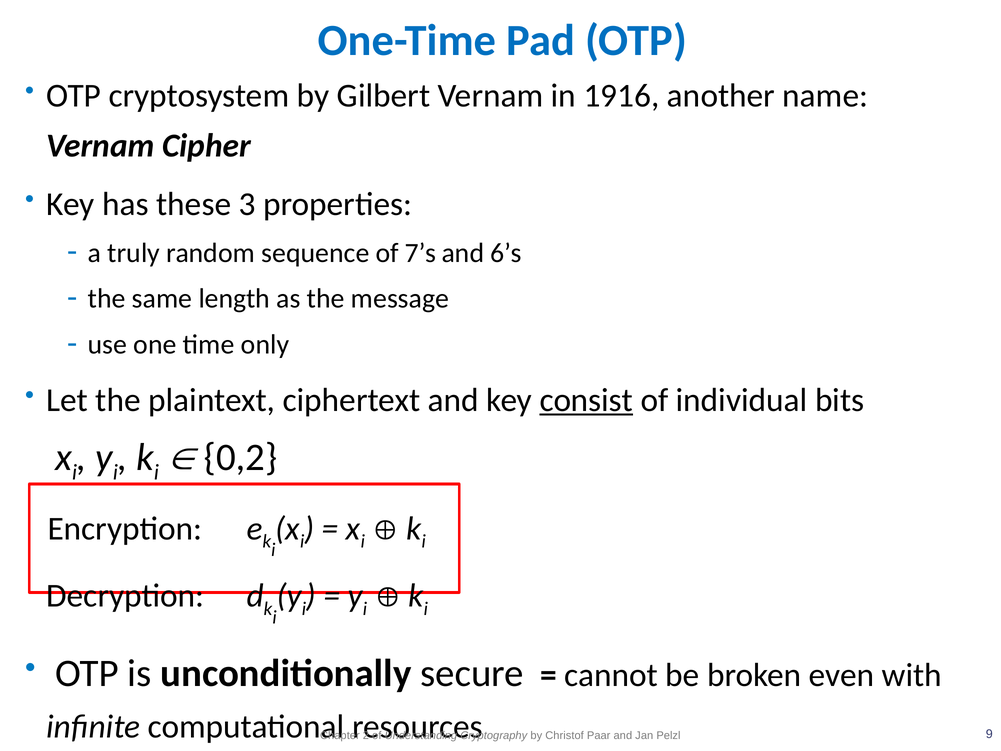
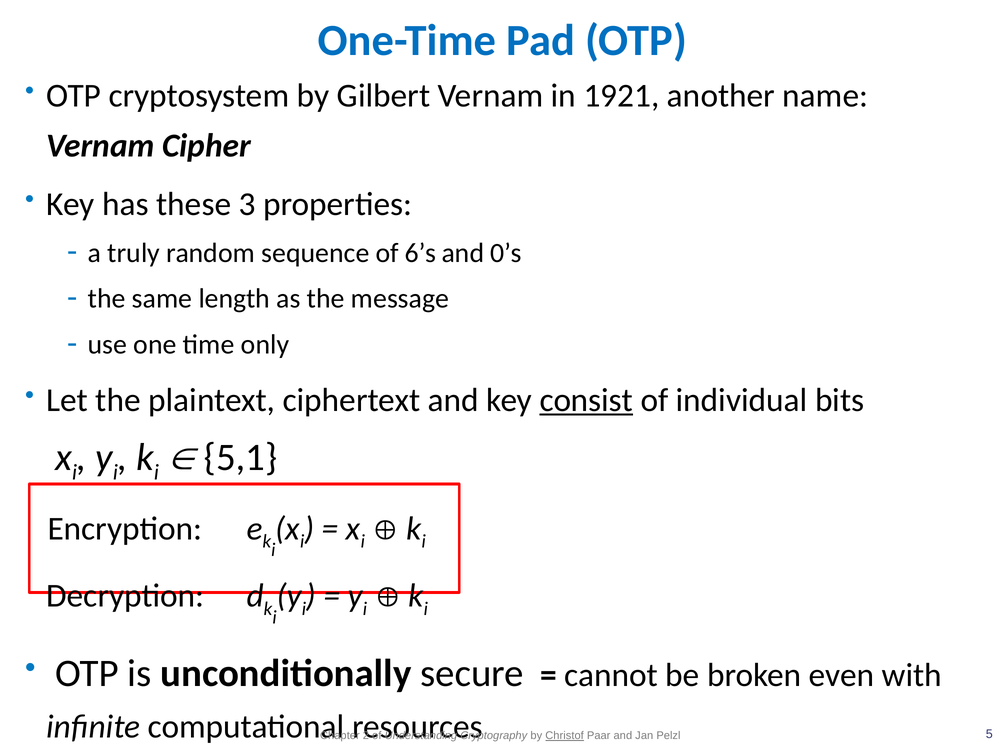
1916: 1916 -> 1921 (621, 96)
7’s: 7’s -> 6’s (420, 253)
6’s: 6’s -> 0’s (506, 253)
0,2: 0,2 -> 5,1 (241, 457)
Christof underline: none -> present (565, 735)
9: 9 -> 5 (989, 734)
